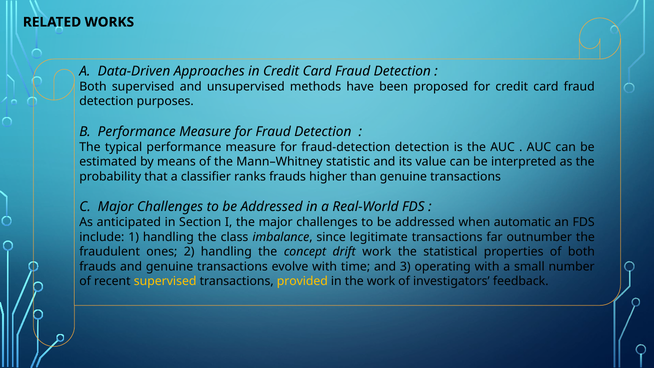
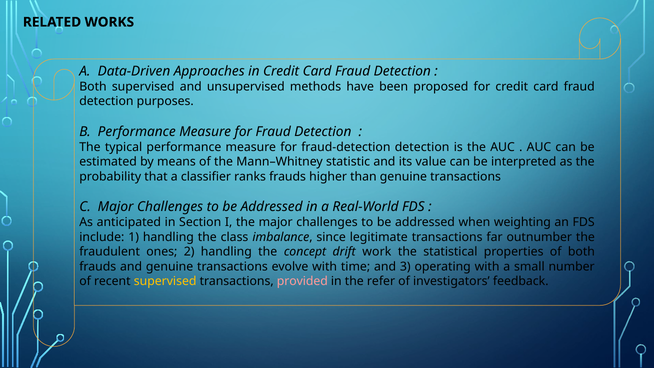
automatic: automatic -> weighting (522, 222)
provided colour: yellow -> pink (302, 281)
the work: work -> refer (381, 281)
